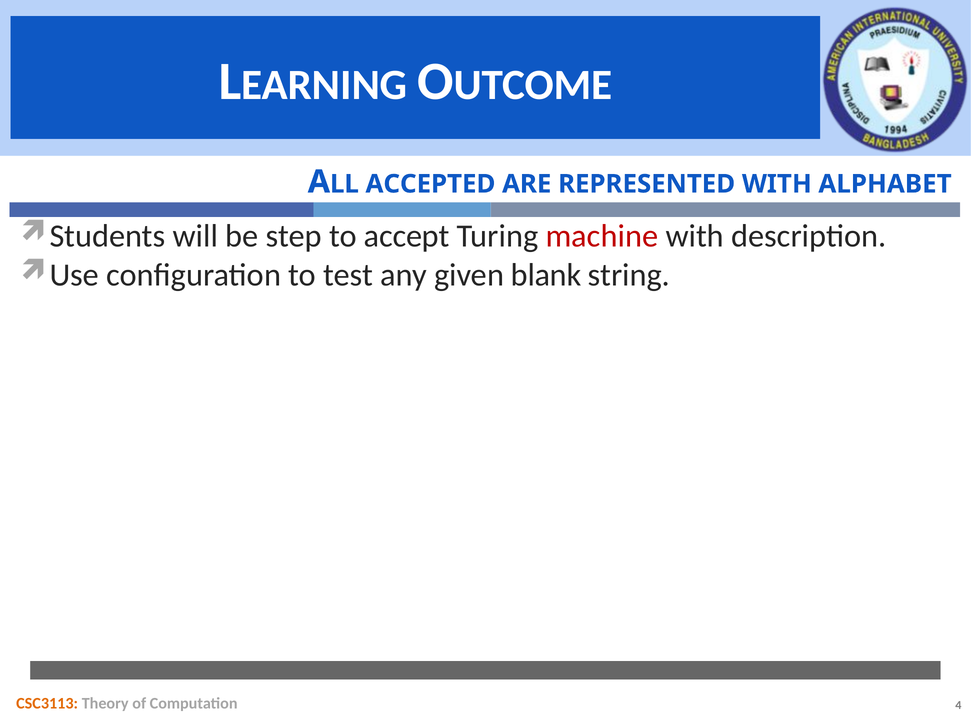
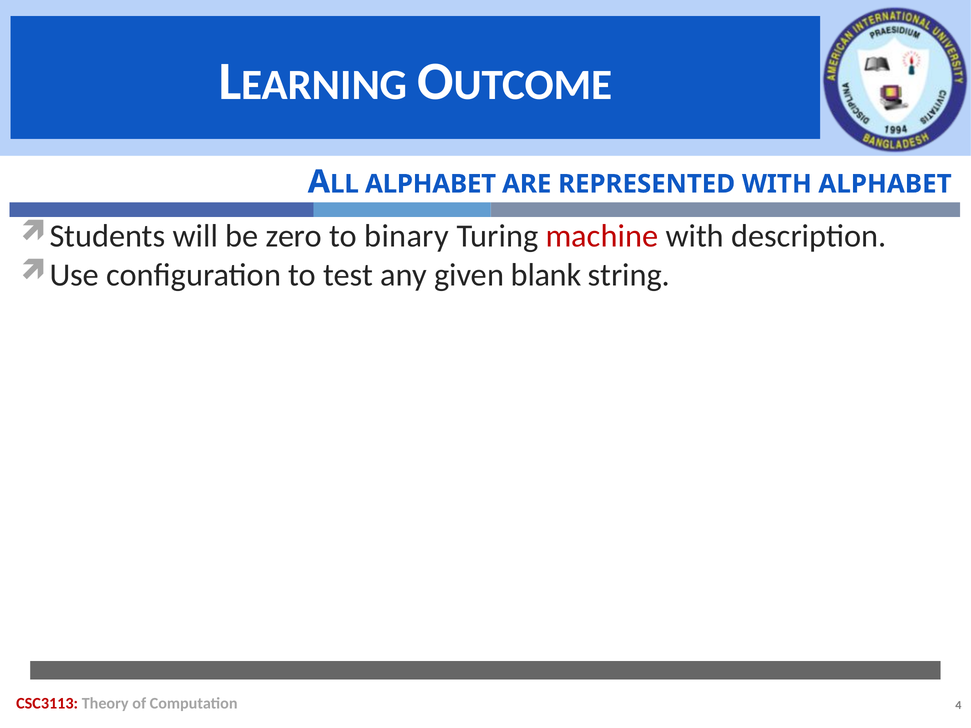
ACCEPTED: ACCEPTED -> ALPHABET (431, 184)
step: step -> zero (294, 236)
accept: accept -> binary (406, 236)
CSC3113 colour: orange -> red (47, 704)
